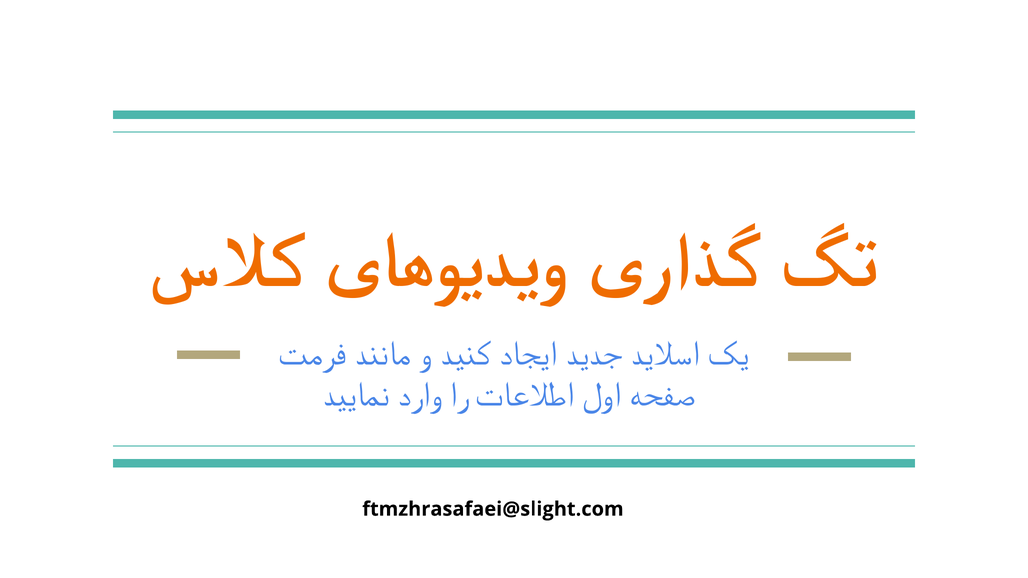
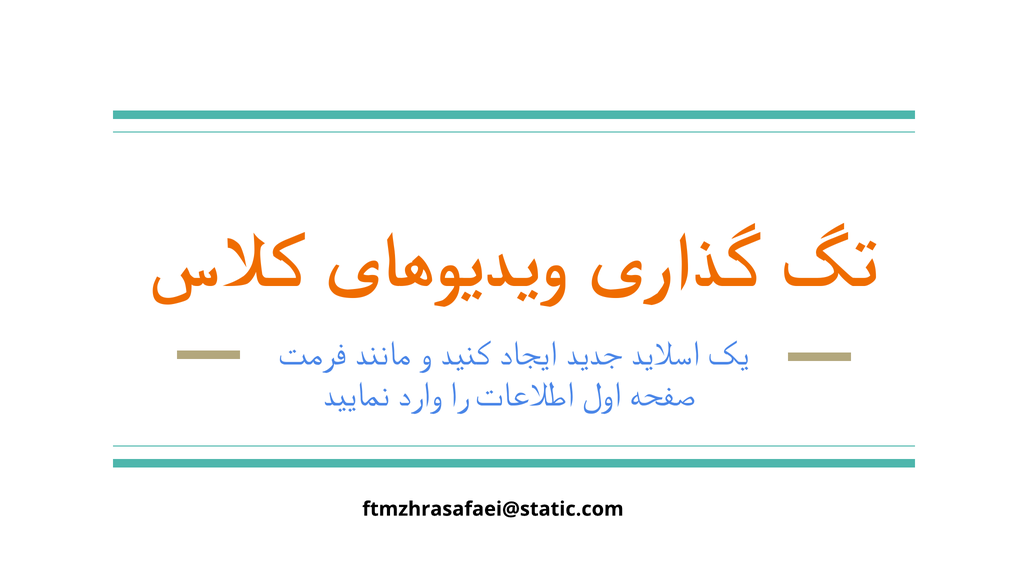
ftmzhrasafaei@slight.com: ftmzhrasafaei@slight.com -> ftmzhrasafaei@static.com (493, 509)
